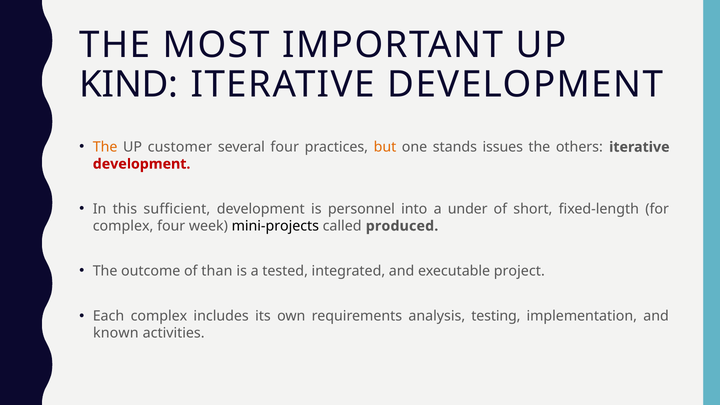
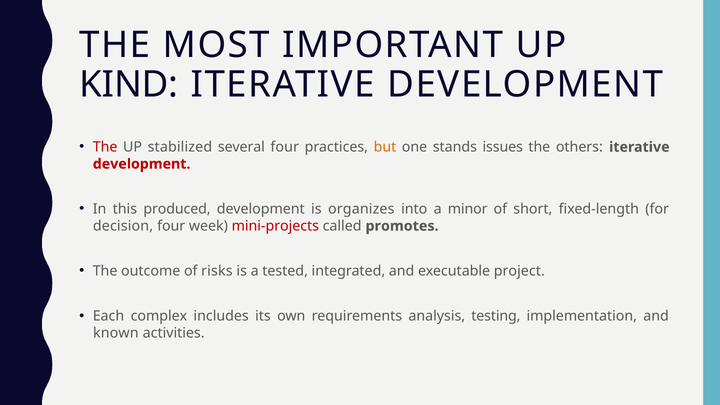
The colour: orange -> red (105, 147)
customer: customer -> stabilized (180, 147)
sufficient: sufficient -> produced (177, 209)
personnel: personnel -> organizes (361, 209)
under: under -> minor (468, 209)
complex: complex -> decision (123, 226)
mini-projects colour: black -> red (275, 226)
produced: produced -> promotes (402, 226)
than: than -> risks (217, 271)
